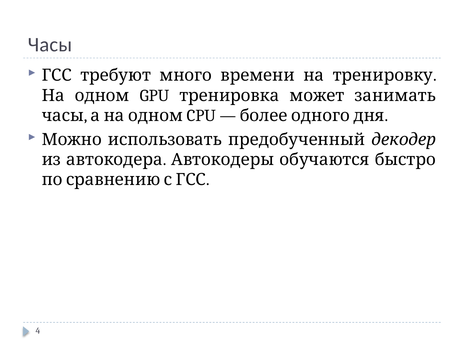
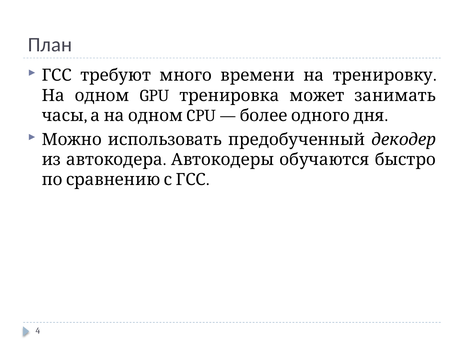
Часы: Часы -> План (50, 45)
